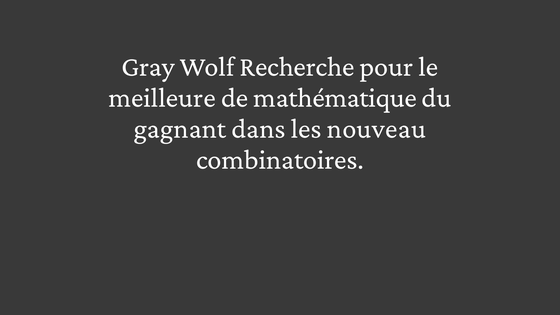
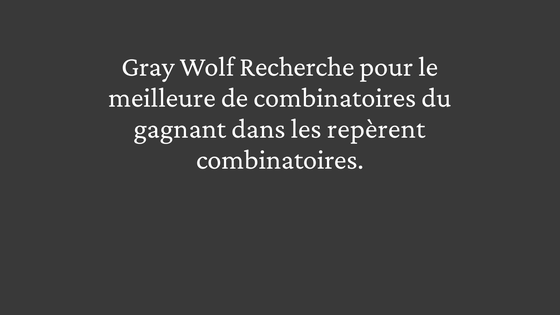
de mathématique: mathématique -> combinatoires (335, 97)
nouveau: nouveau -> repèrent (376, 128)
